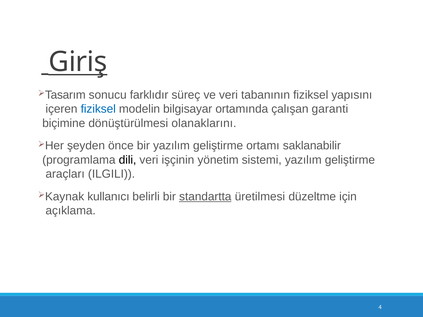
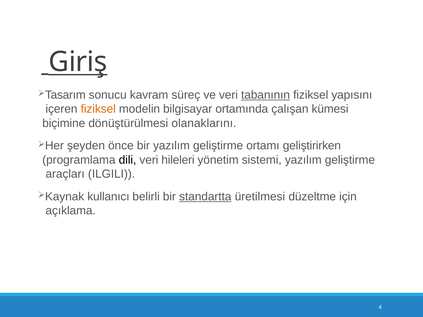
farklıdır: farklıdır -> kavram (149, 95)
tabanının underline: none -> present (266, 95)
fiziksel colour: blue -> orange (98, 109)
garanti: garanti -> kümesi (330, 109)
saklanabilir: saklanabilir -> geliştirirken (312, 146)
işçinin: işçinin -> hileleri (178, 160)
